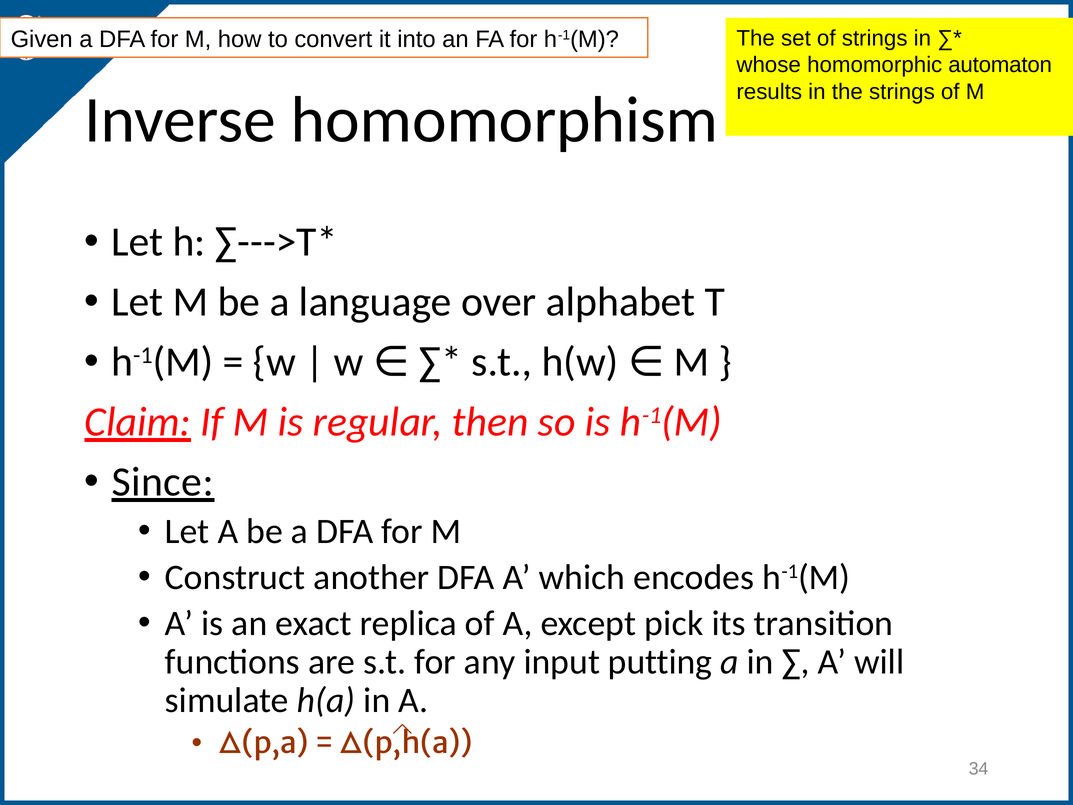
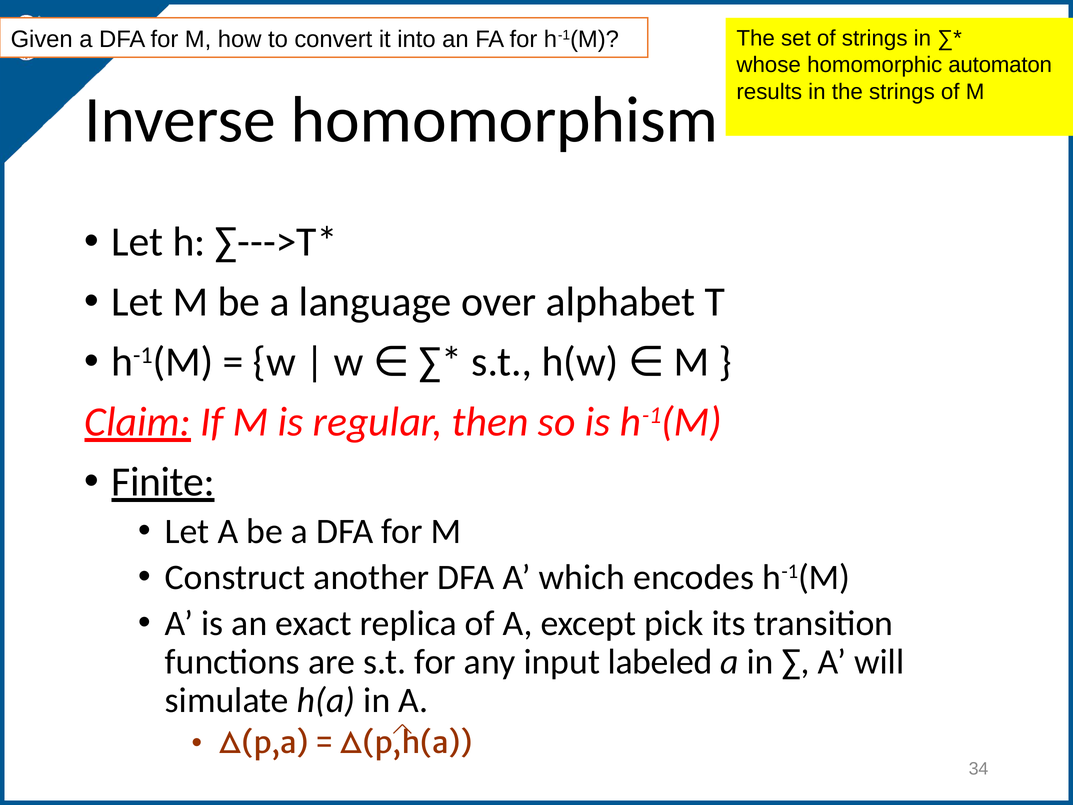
Since: Since -> Finite (163, 482)
putting: putting -> labeled (660, 662)
